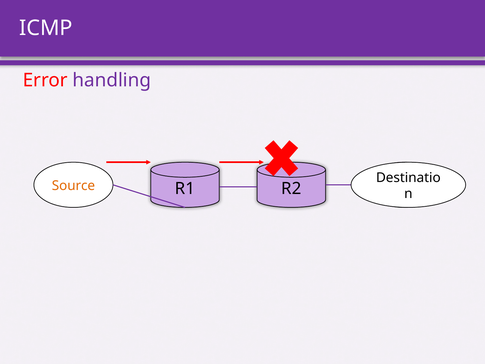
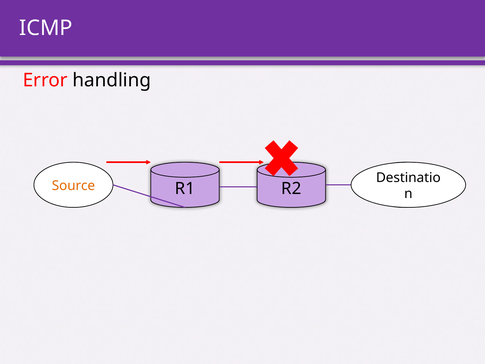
handling colour: purple -> black (112, 80)
